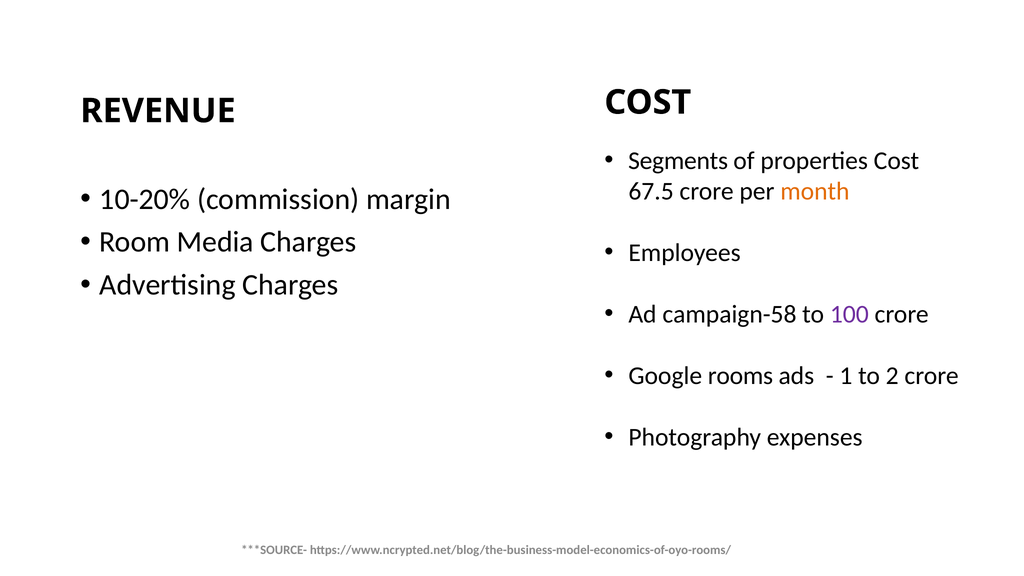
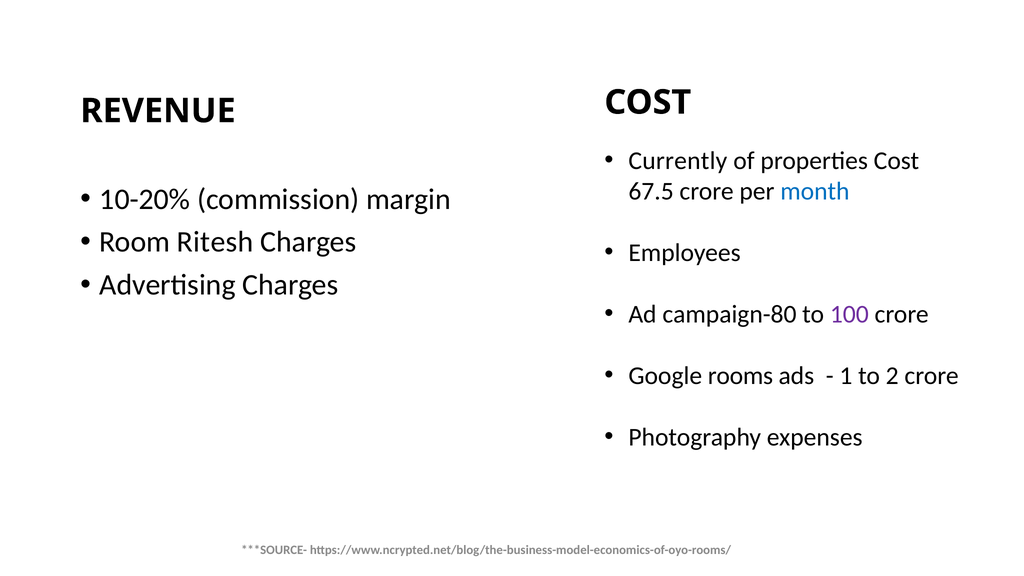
Segments: Segments -> Currently (678, 161)
month colour: orange -> blue (815, 191)
Media: Media -> Ritesh (215, 242)
campaign-58: campaign-58 -> campaign-80 (729, 314)
